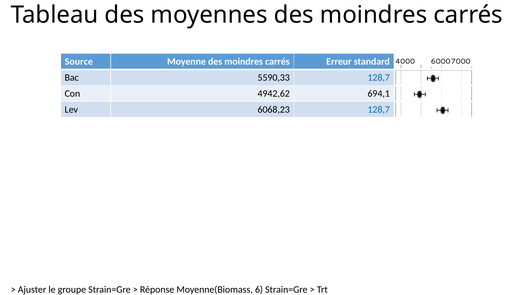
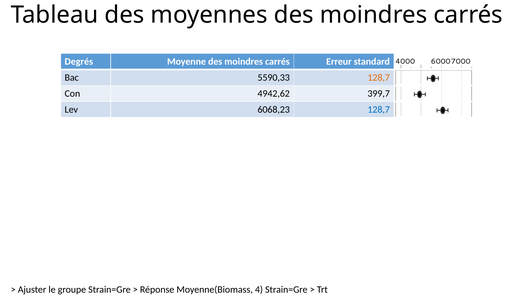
Source: Source -> Degrés (79, 62)
128,7 colour: blue -> orange (379, 78)
694,1: 694,1 -> 399,7 (379, 93)
6: 6 -> 4 (259, 289)
